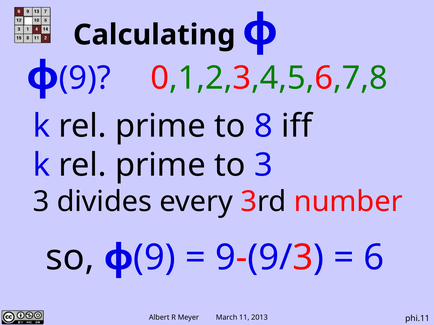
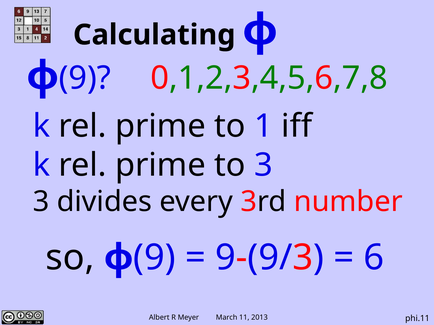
8: 8 -> 1 (264, 126)
